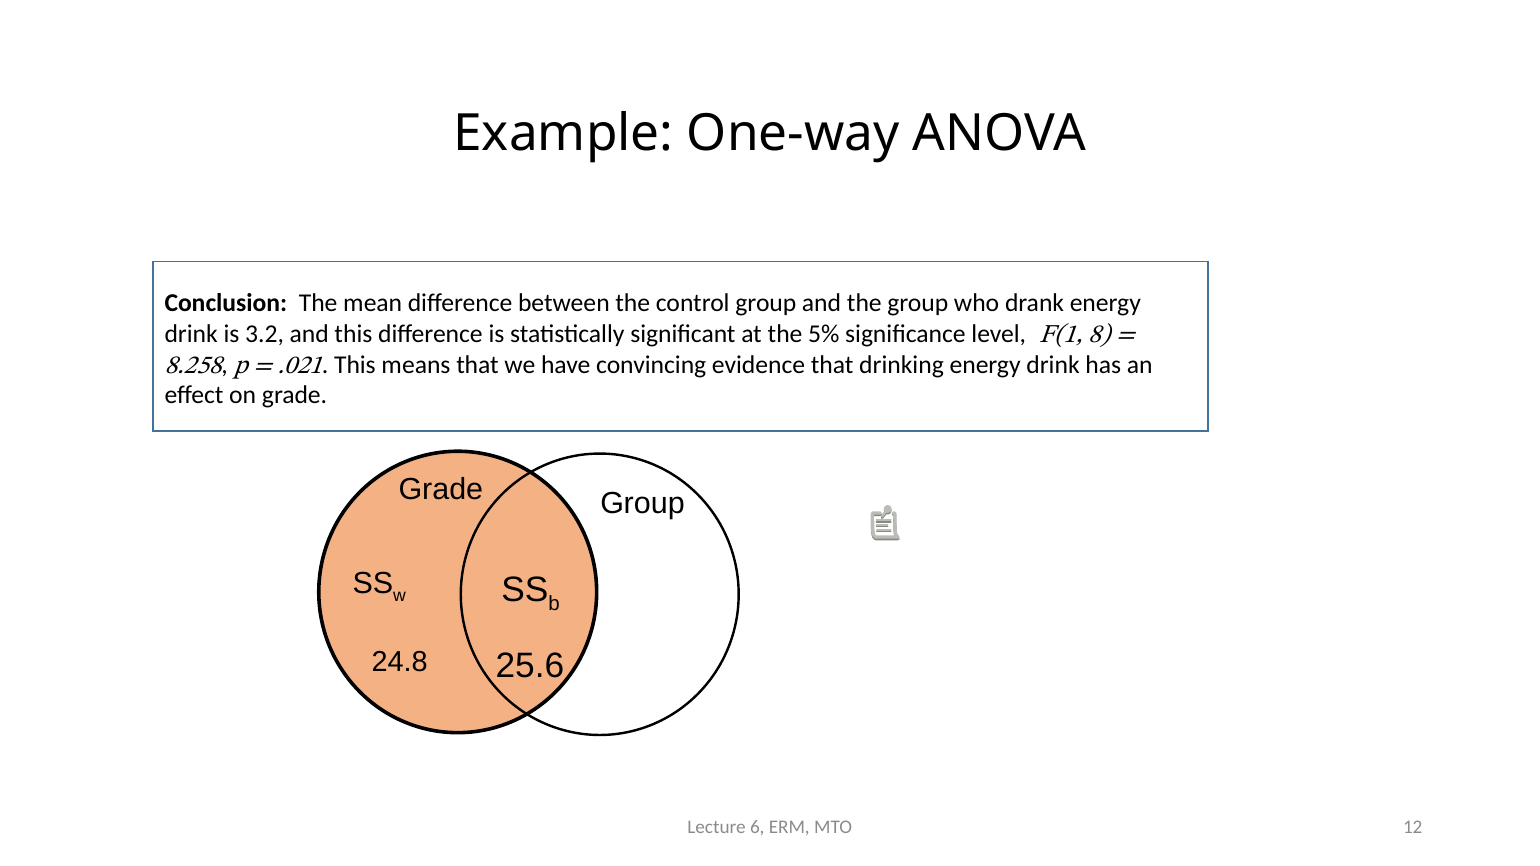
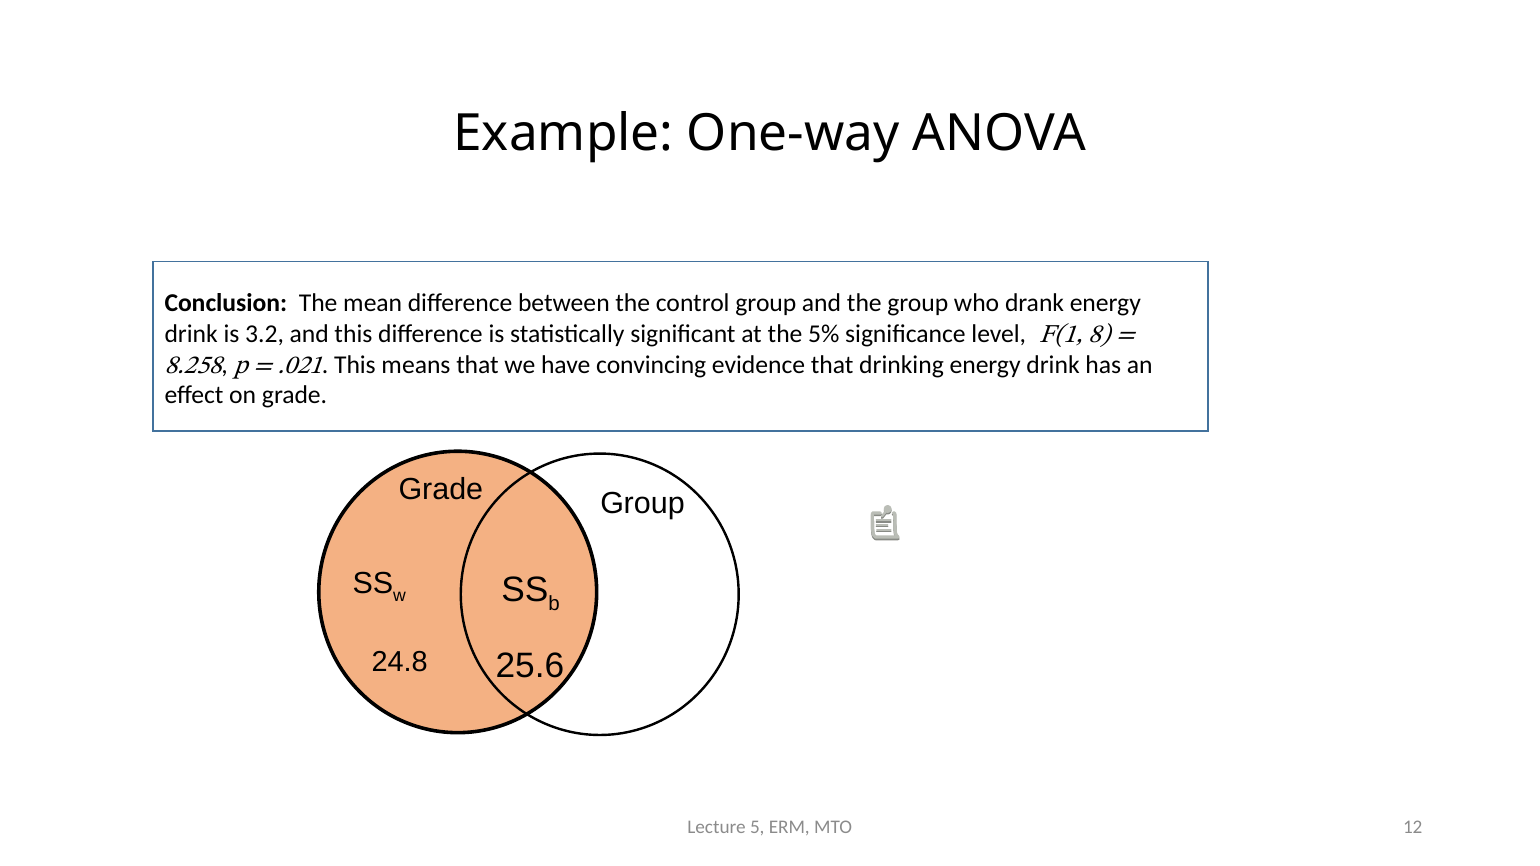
6: 6 -> 5 (757, 827)
